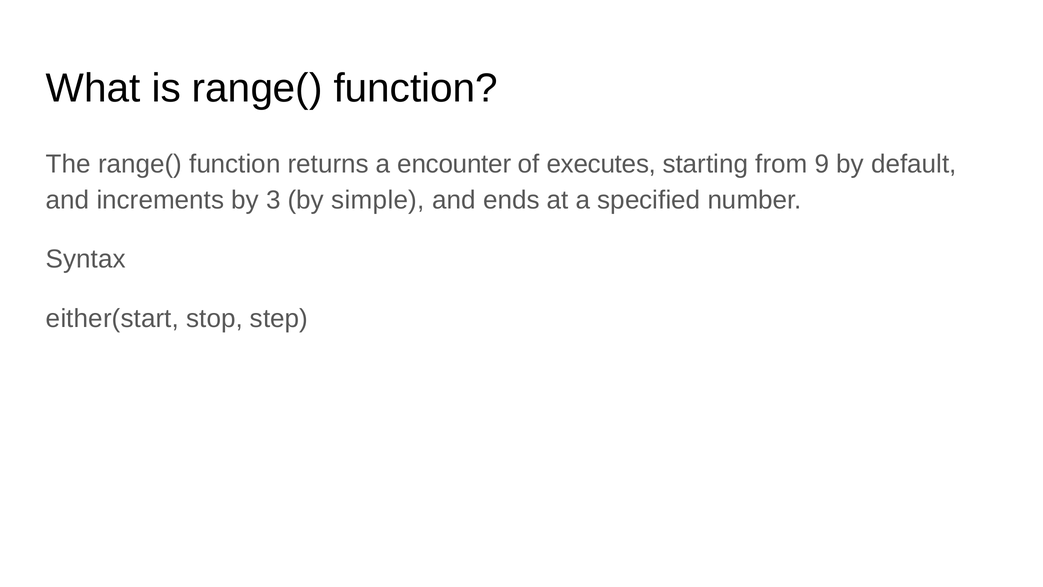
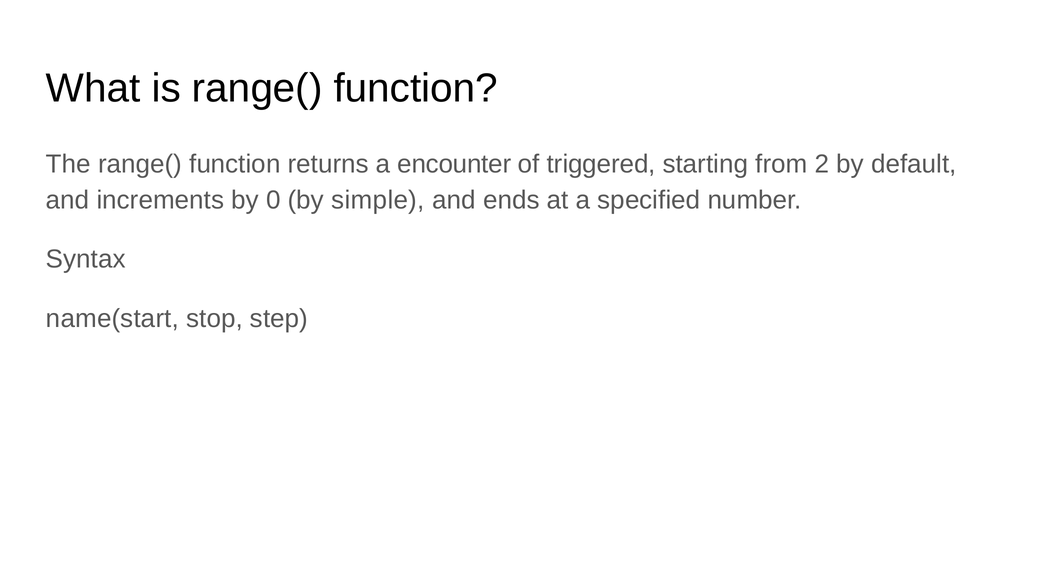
executes: executes -> triggered (601, 164)
9: 9 -> 2 (822, 164)
3: 3 -> 0 (273, 200)
either(start: either(start -> name(start (112, 318)
